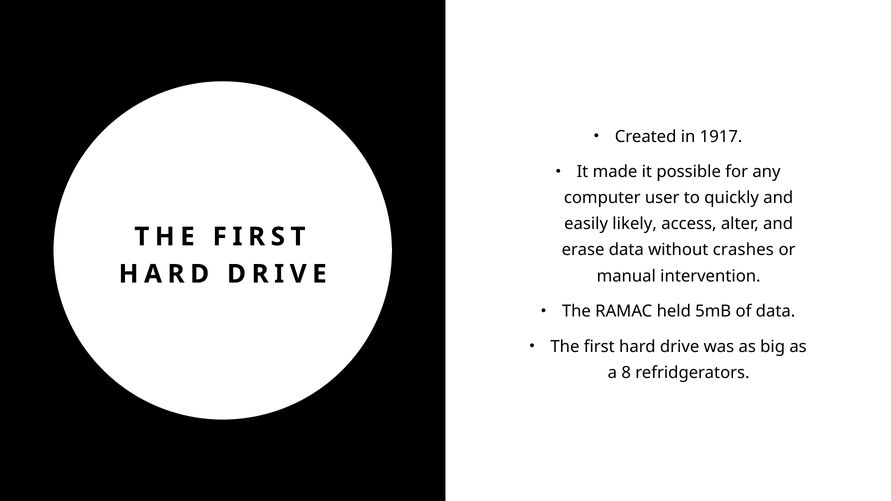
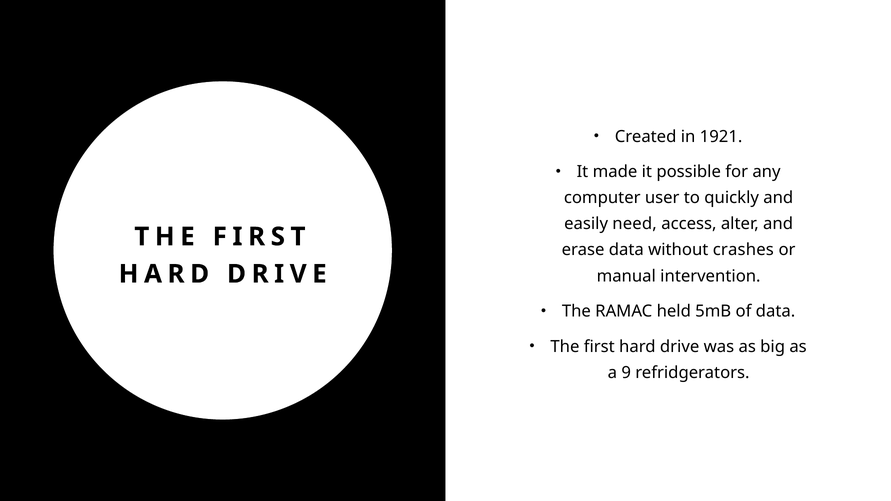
1917: 1917 -> 1921 (721, 137)
likely: likely -> need (635, 224)
8: 8 -> 9 (626, 373)
